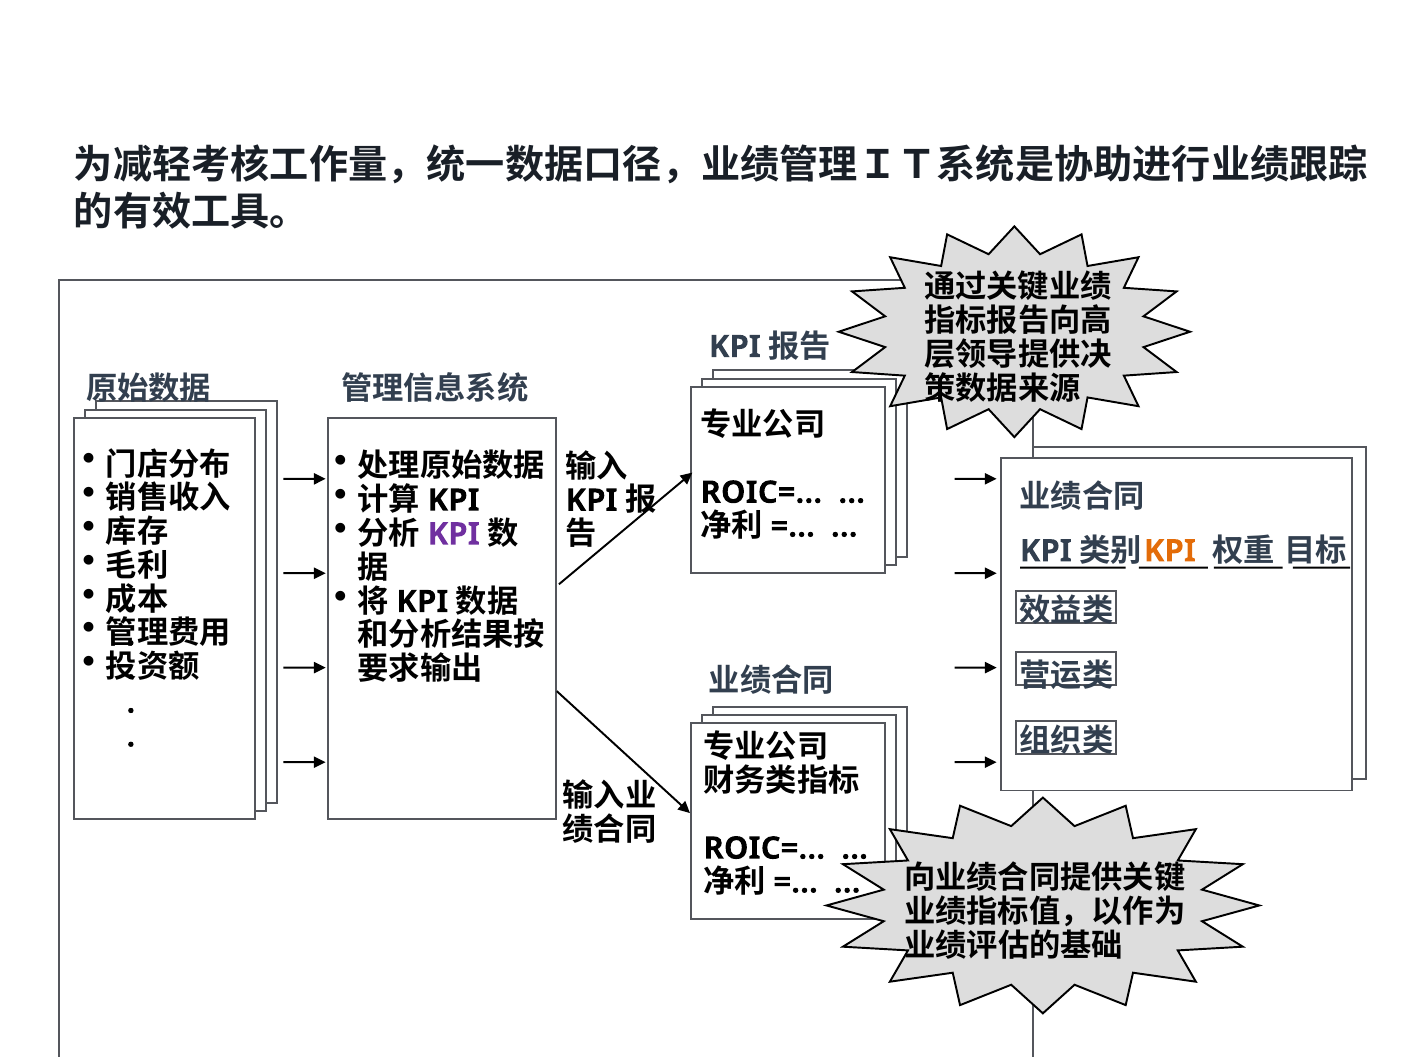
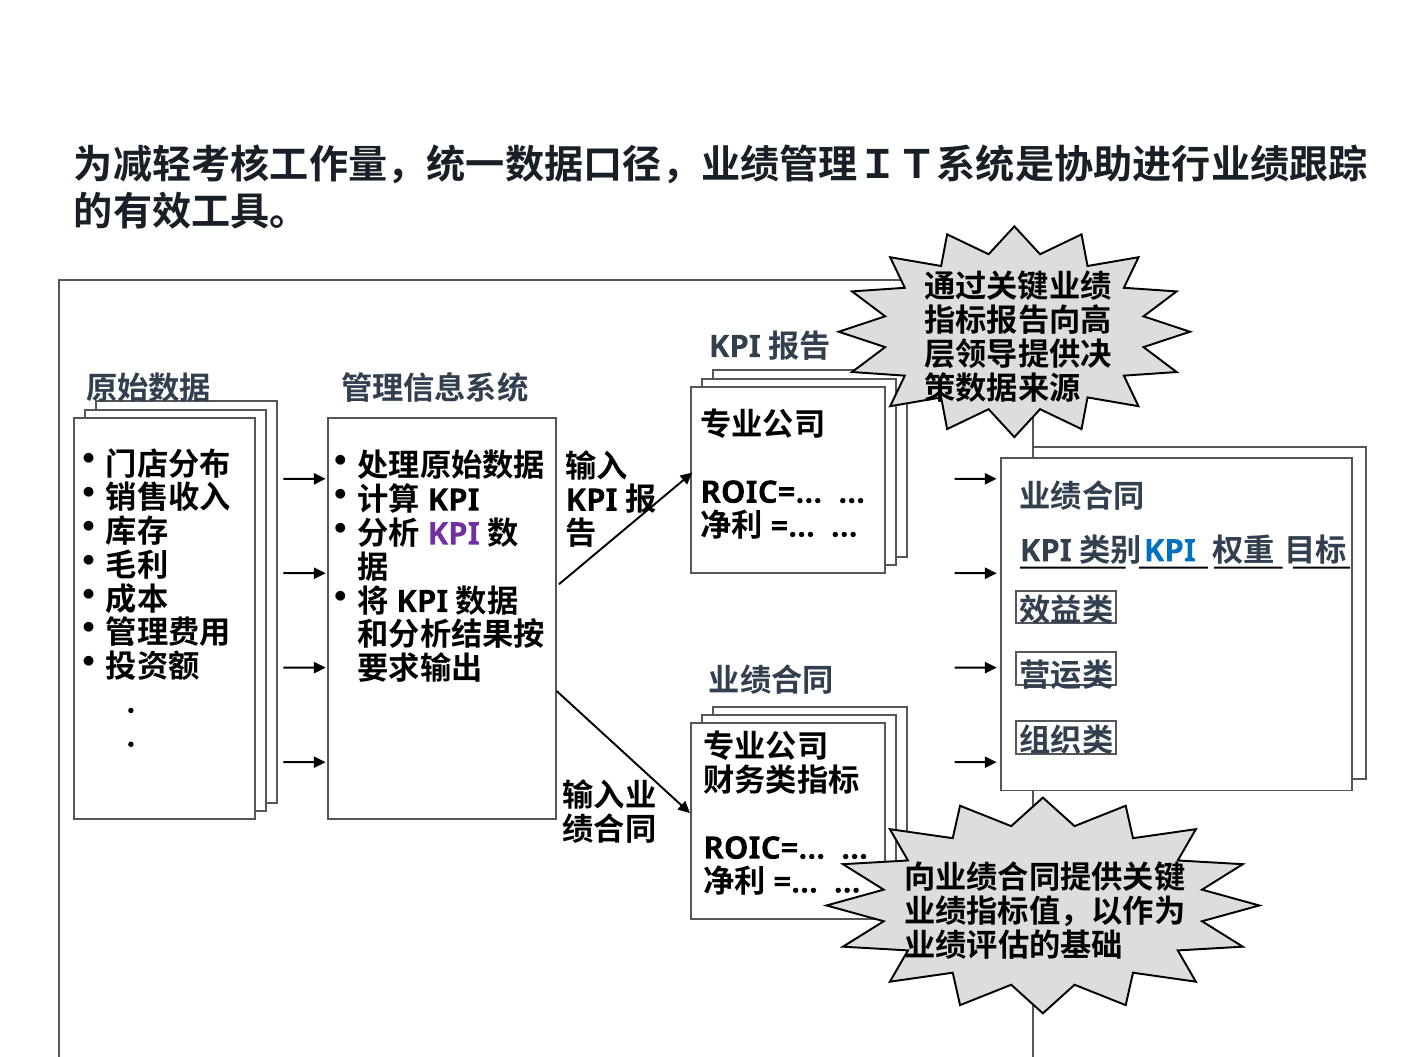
KPI colour: orange -> blue (1170, 551)
